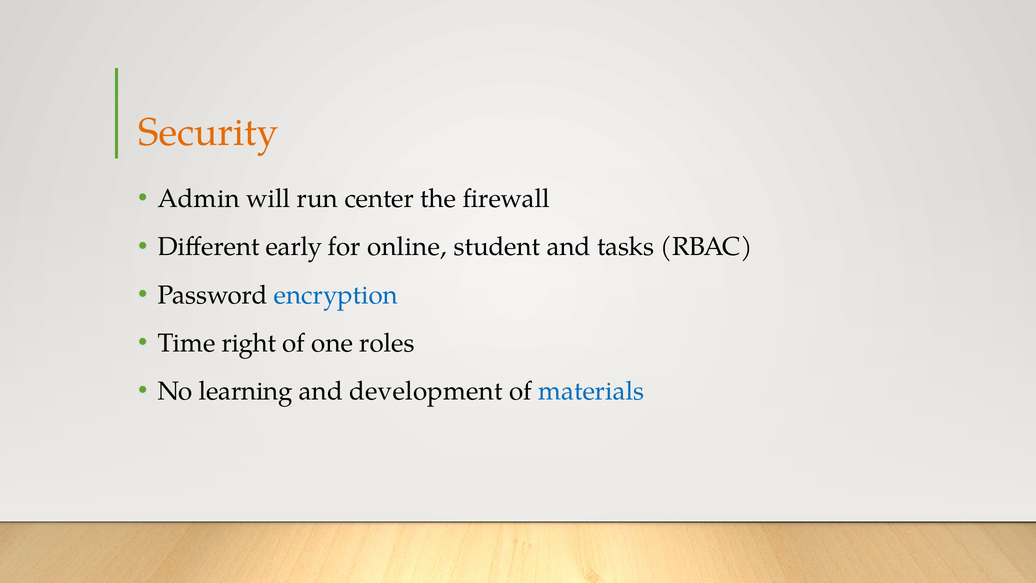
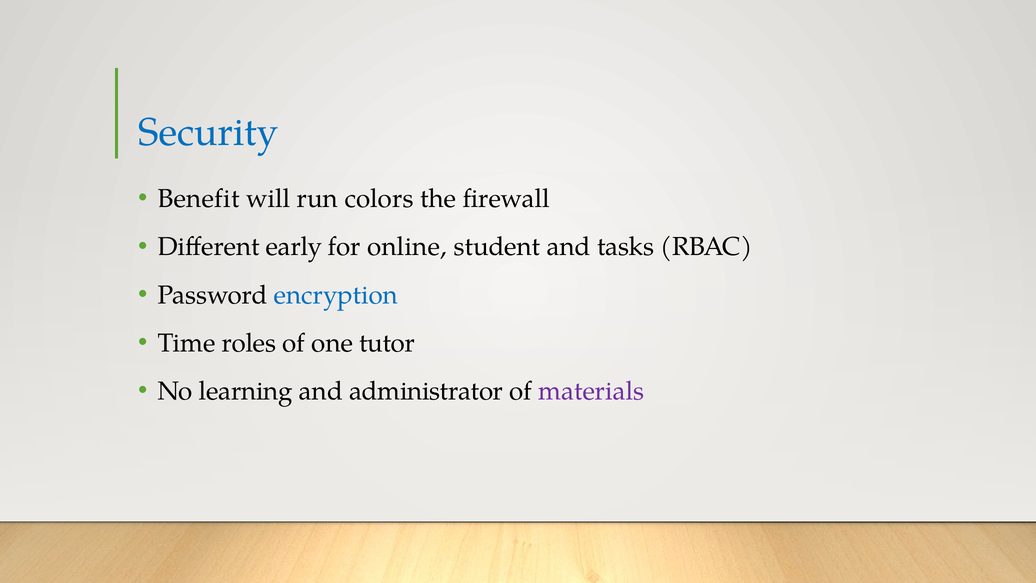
Security colour: orange -> blue (208, 132)
Admin: Admin -> Benefit (199, 199)
center: center -> colors (379, 199)
right: right -> roles (249, 343)
roles: roles -> tutor (387, 343)
development: development -> administrator (426, 391)
materials colour: blue -> purple (591, 391)
